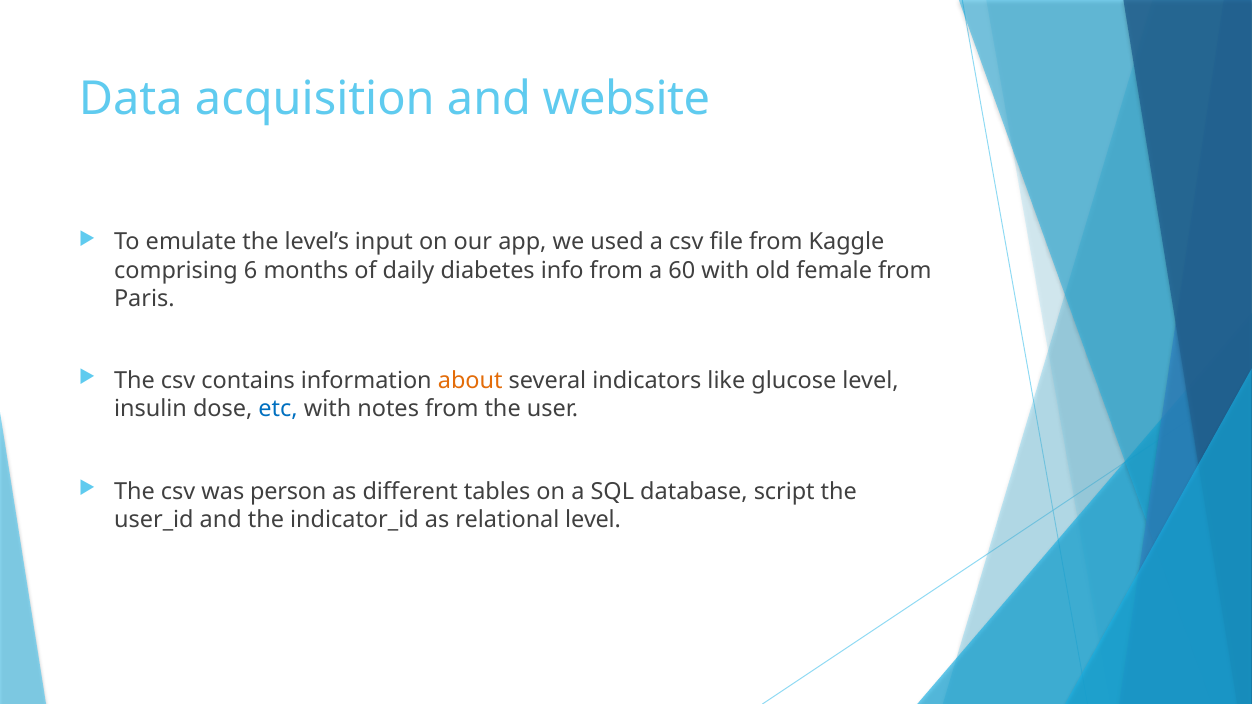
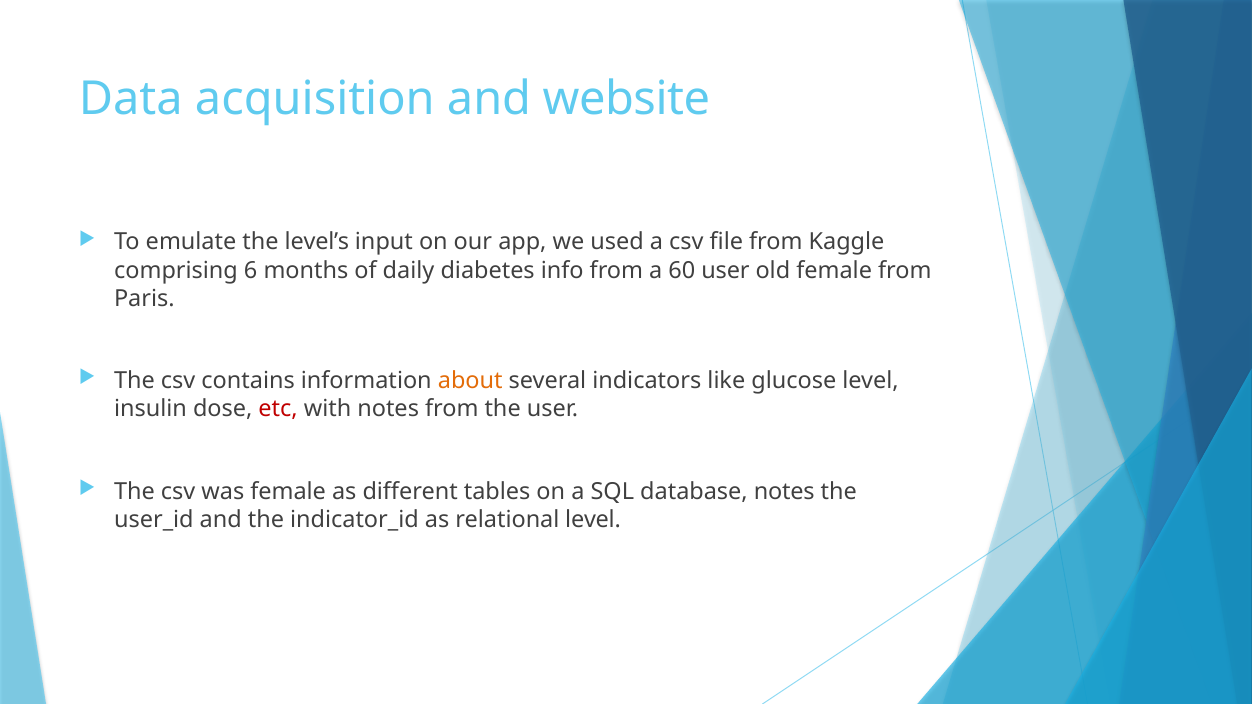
60 with: with -> user (725, 270)
etc colour: blue -> red (278, 409)
was person: person -> female (288, 492)
database script: script -> notes (784, 492)
